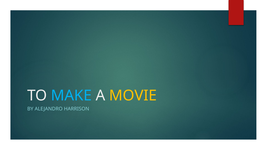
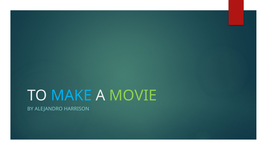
MOVIE colour: yellow -> light green (133, 96)
